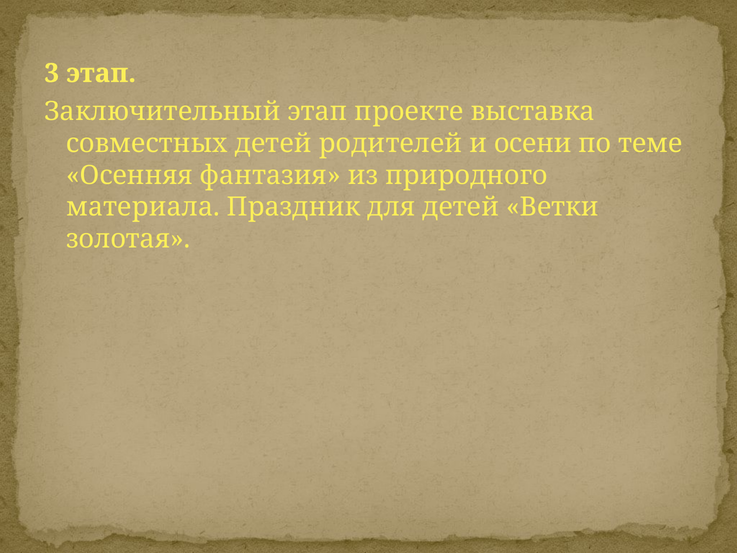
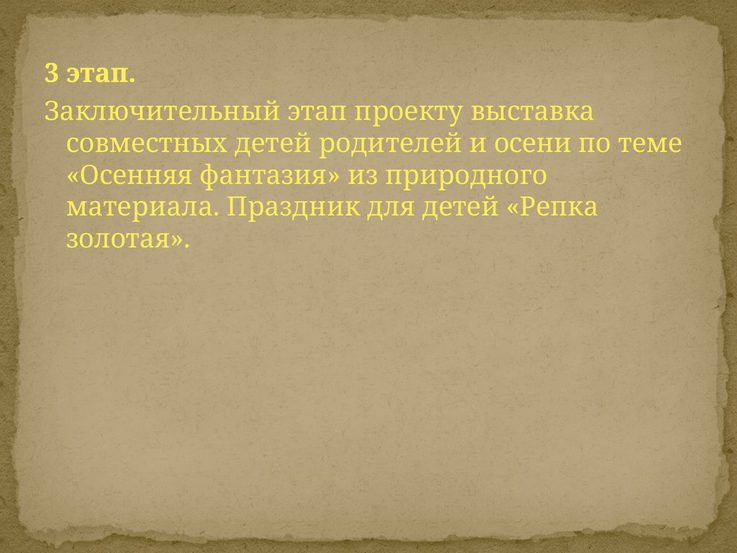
проекте: проекте -> проекту (409, 111)
Ветки: Ветки -> Репка (552, 207)
